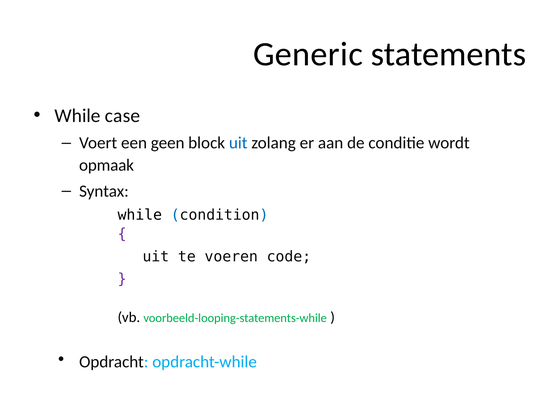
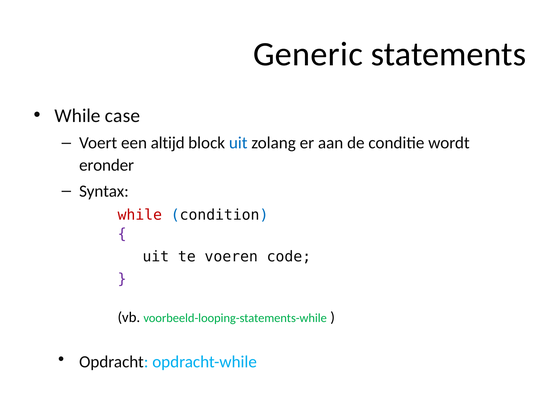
geen: geen -> altijd (168, 143)
opmaak: opmaak -> eronder (107, 165)
while colour: black -> red (140, 215)
